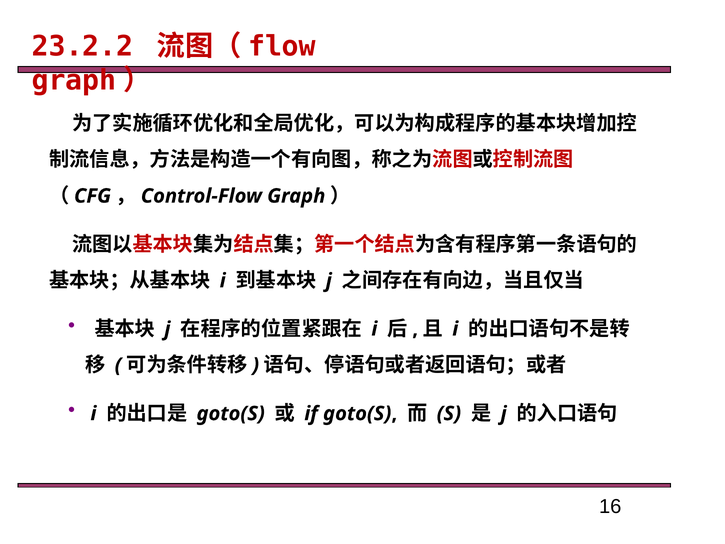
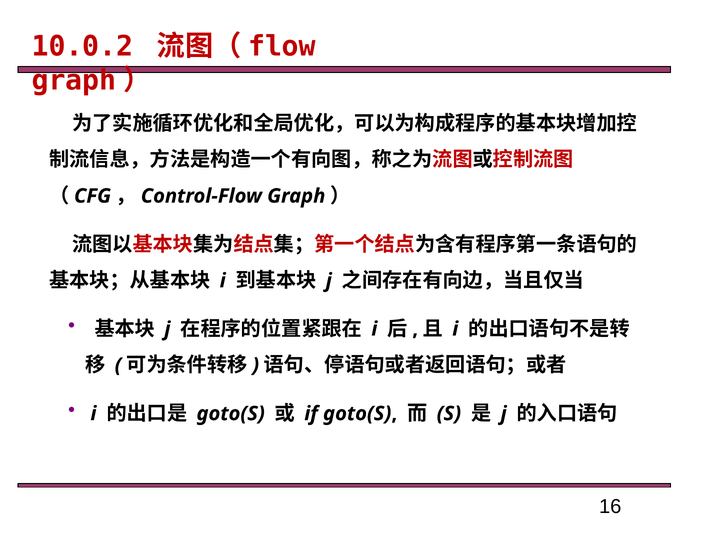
23.2.2: 23.2.2 -> 10.0.2 (82, 47)
